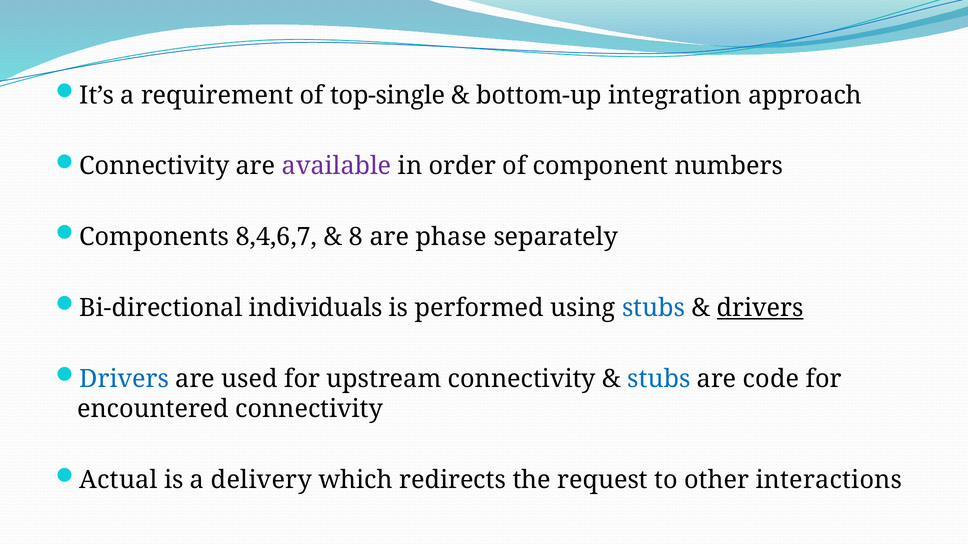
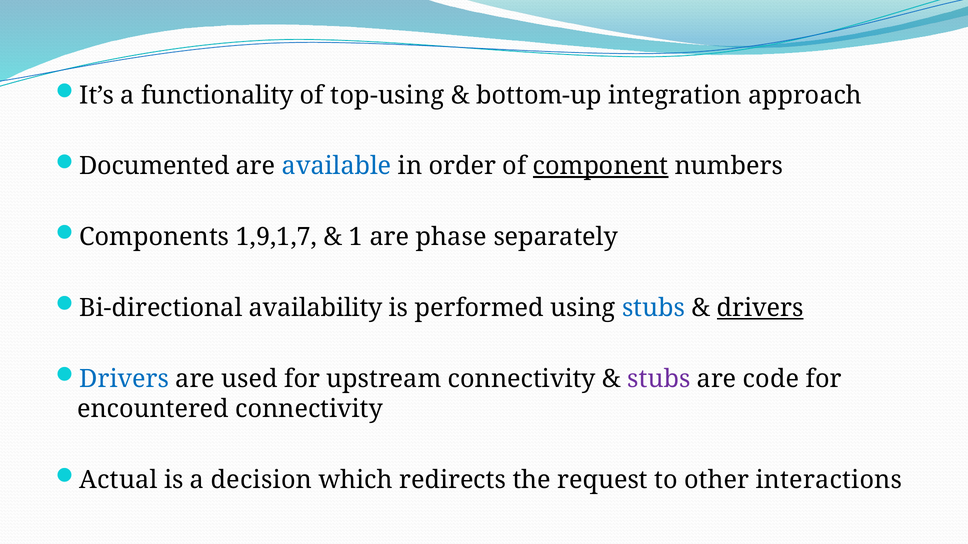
requirement: requirement -> functionality (217, 95)
top-single: top-single -> top-using (387, 95)
Connectivity: Connectivity -> Documented (154, 166)
available colour: purple -> blue (337, 166)
component underline: none -> present (601, 166)
8,4,6,7: 8,4,6,7 -> 1,9,1,7 (276, 237)
8: 8 -> 1 (356, 237)
individuals: individuals -> availability (316, 308)
stubs colour: blue -> purple (659, 379)
delivery: delivery -> decision (261, 480)
